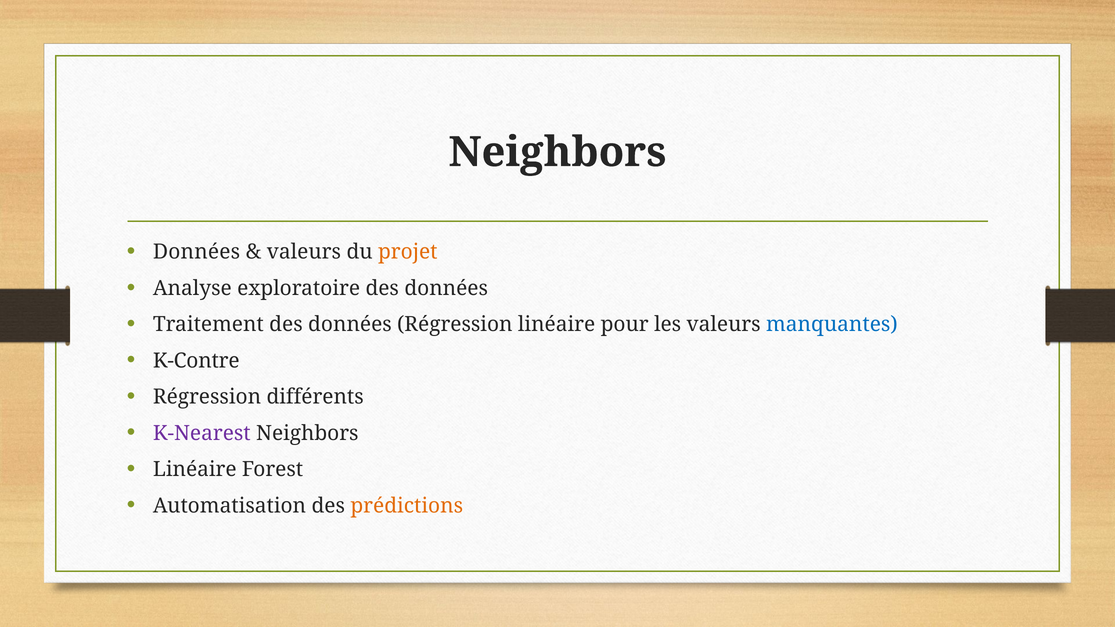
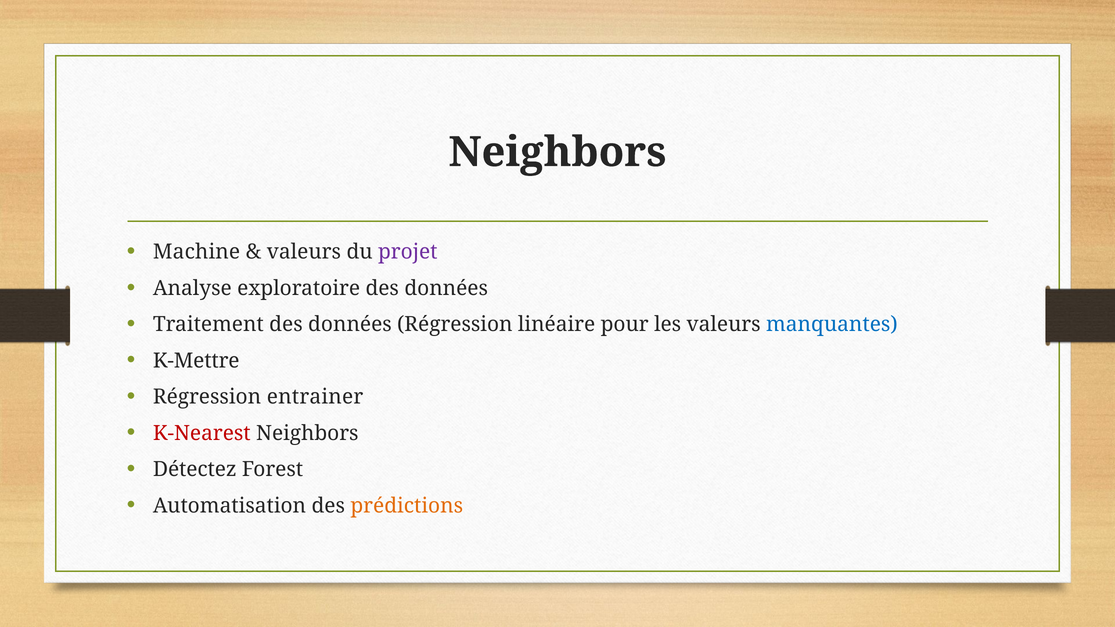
Données: Données -> Machine (197, 252)
projet colour: orange -> purple (408, 252)
K-Contre: K-Contre -> K-Mettre (196, 361)
différents: différents -> entrainer (315, 397)
K-Nearest colour: purple -> red (202, 433)
Linéaire: Linéaire -> Détectez (195, 470)
